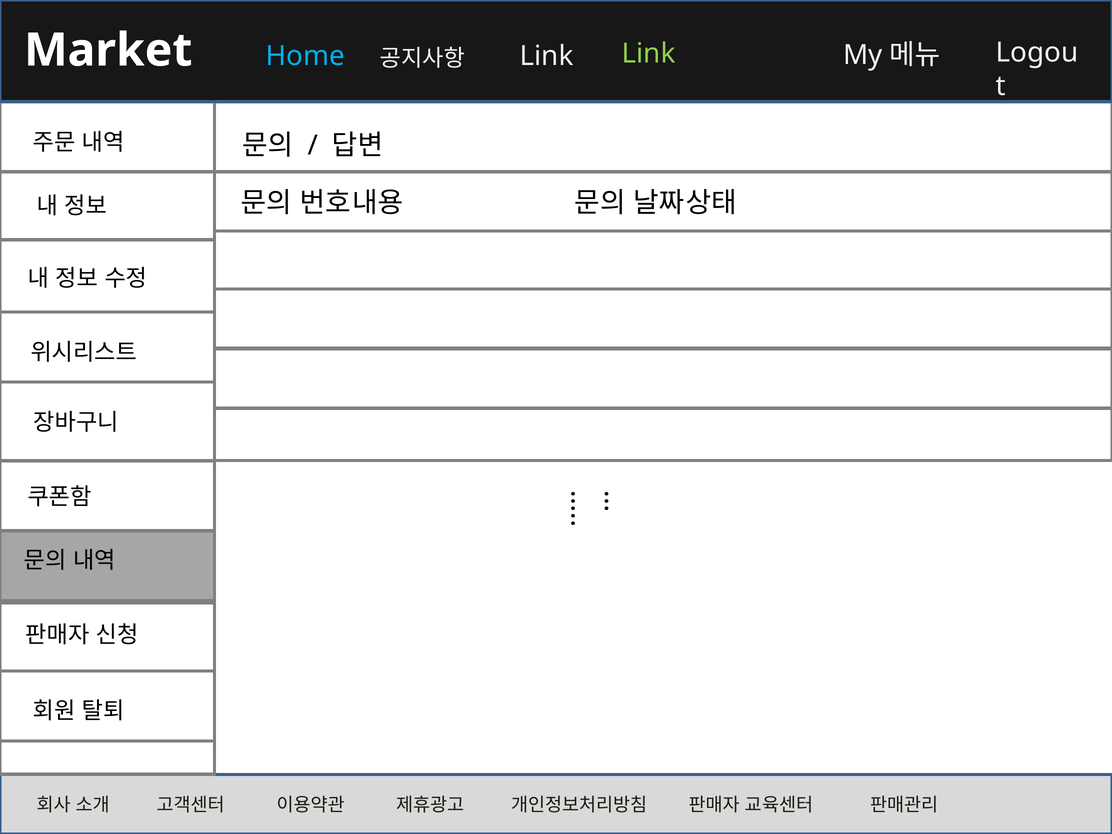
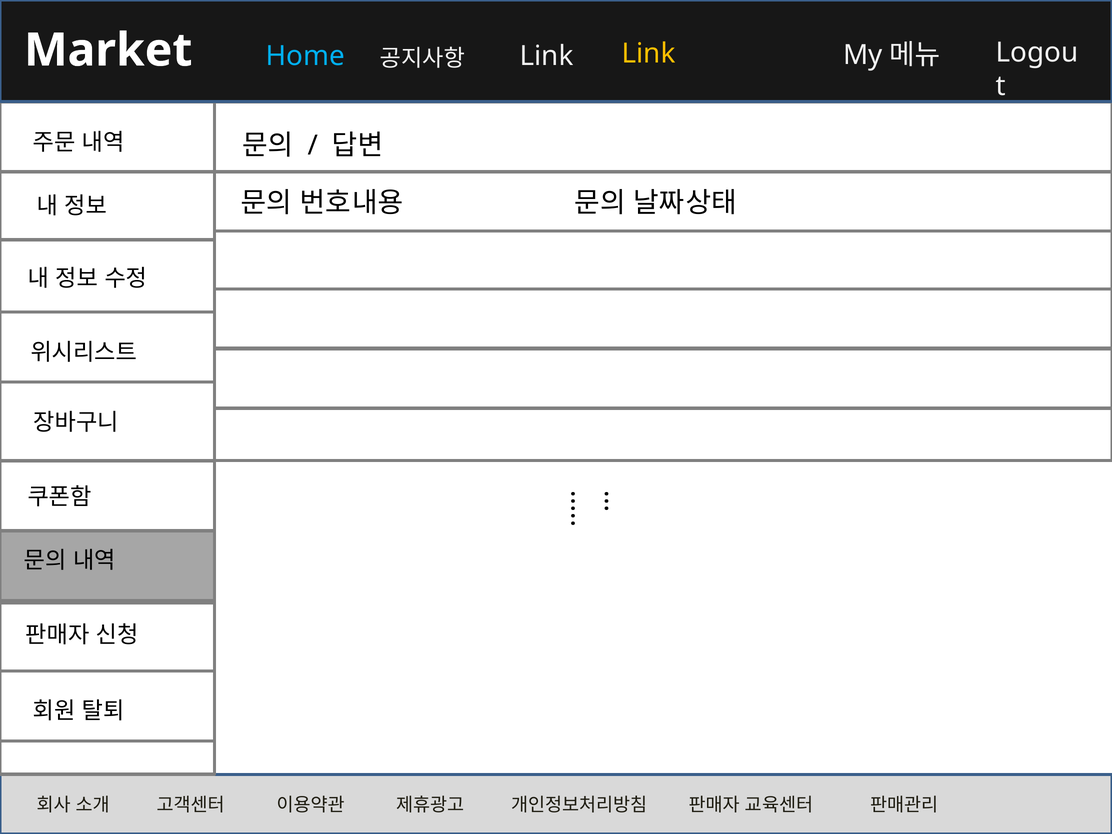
Link colour: light green -> yellow (648, 54)
